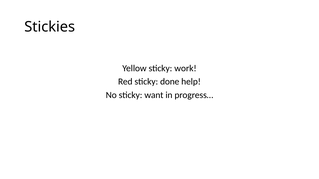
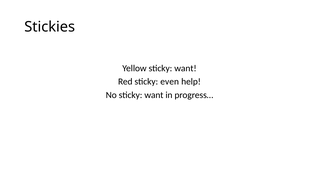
Yellow sticky work: work -> want (185, 68)
done: done -> even (170, 82)
